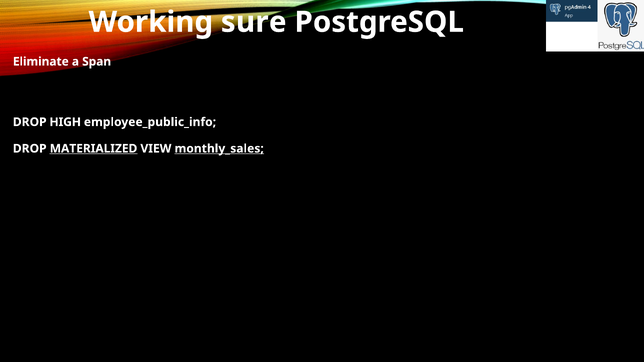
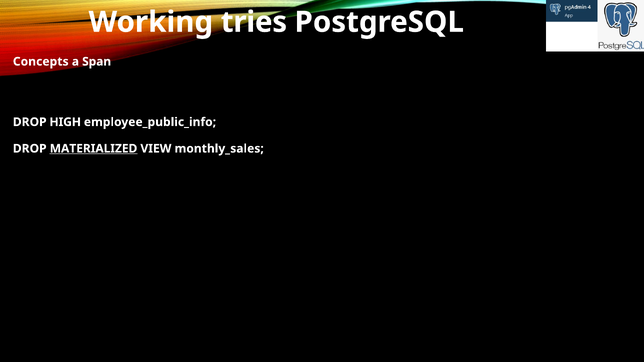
sure: sure -> tries (254, 22)
Eliminate: Eliminate -> Concepts (41, 62)
monthly_sales underline: present -> none (219, 149)
